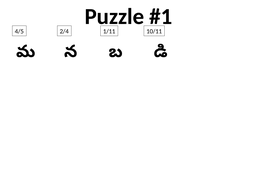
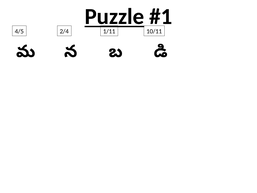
Puzzle underline: none -> present (114, 17)
